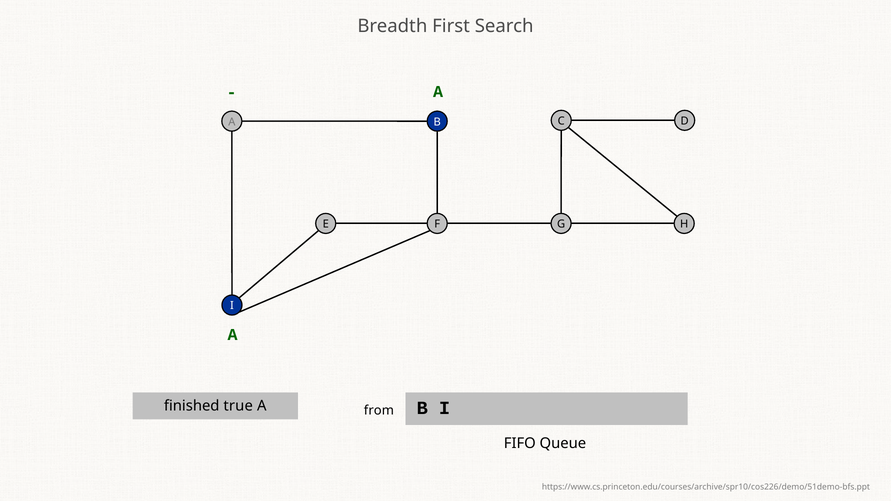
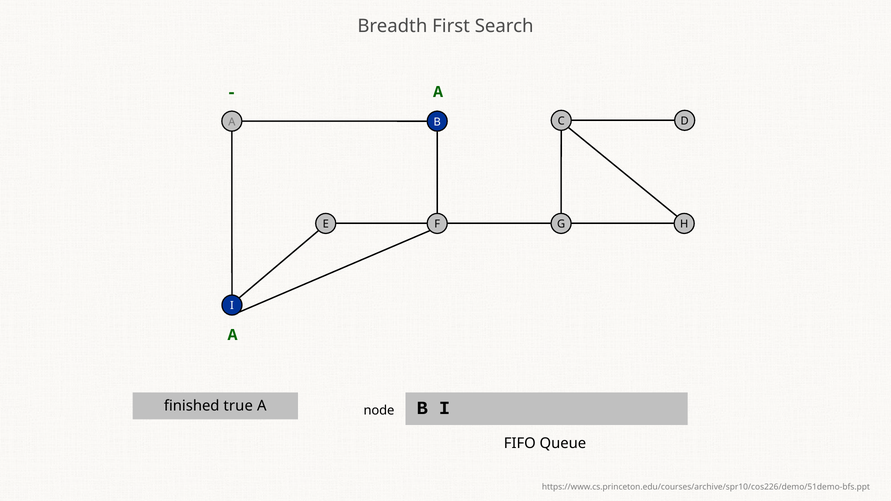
from: from -> node (379, 411)
